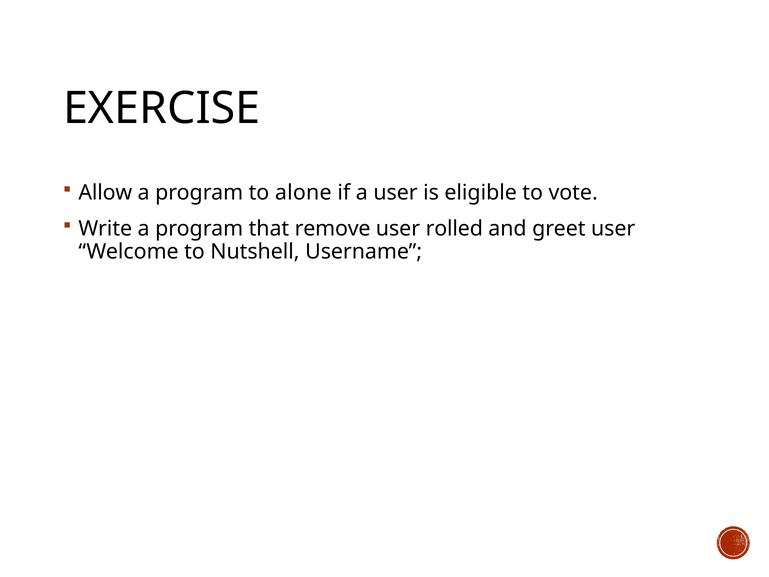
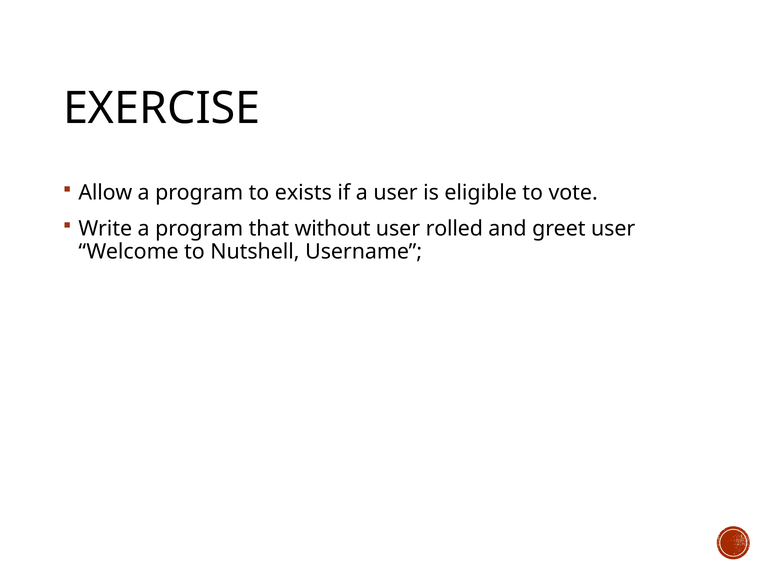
alone: alone -> exists (303, 193)
remove: remove -> without (333, 228)
